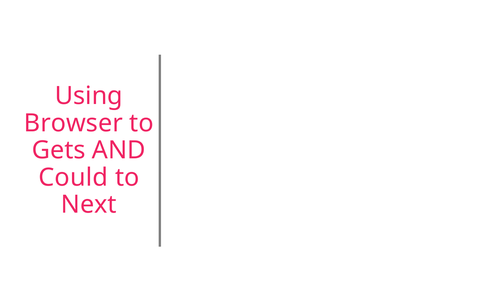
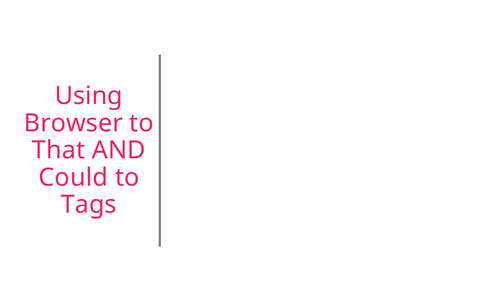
Gets: Gets -> That (59, 150)
Next: Next -> Tags (89, 205)
